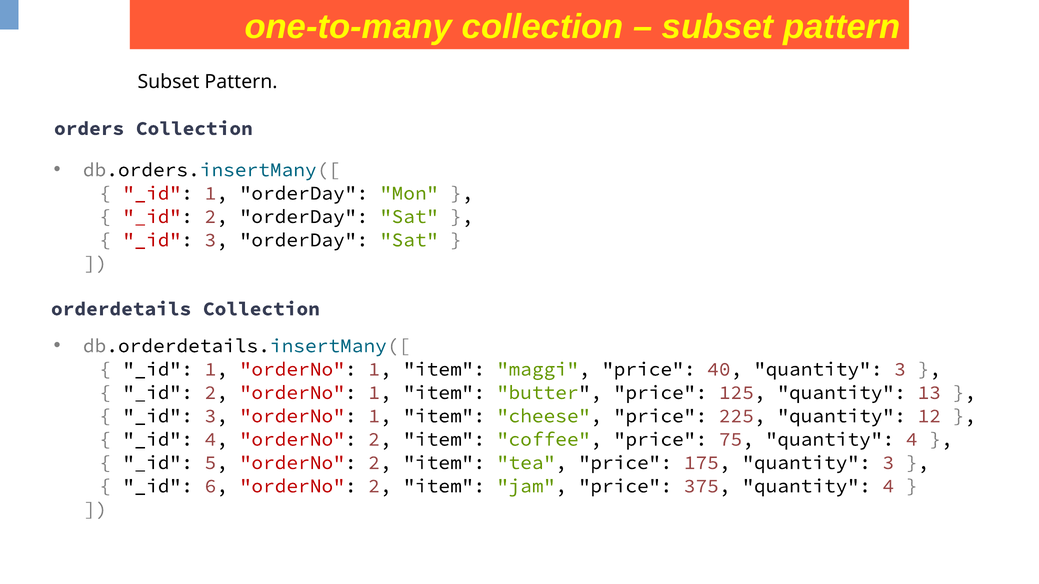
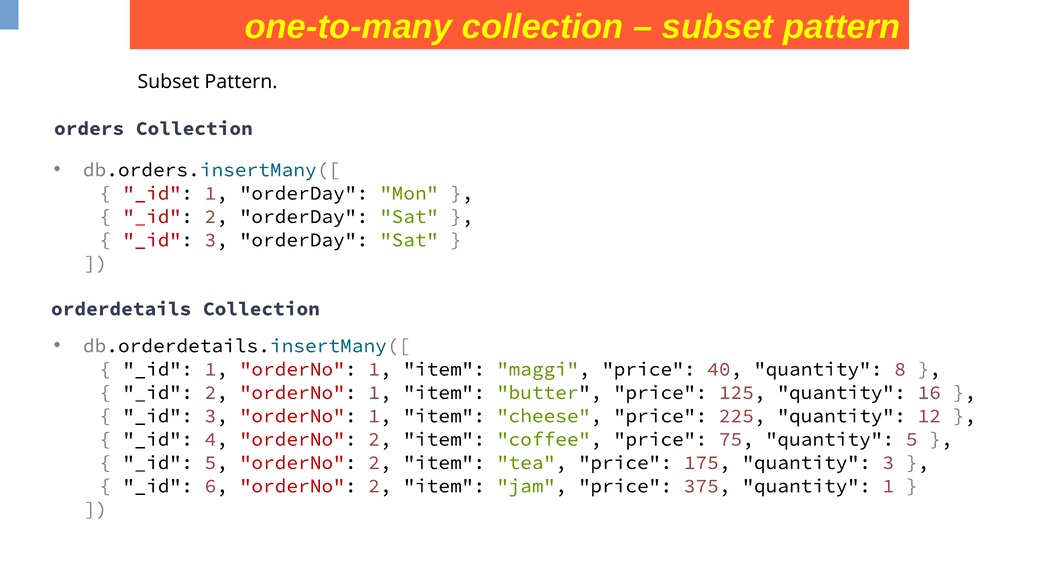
40 quantity 3: 3 -> 8 (900, 369)
13: 13 -> 16 (929, 393)
75 quantity 4: 4 -> 5 (912, 440)
375 quantity 4: 4 -> 1 (888, 486)
